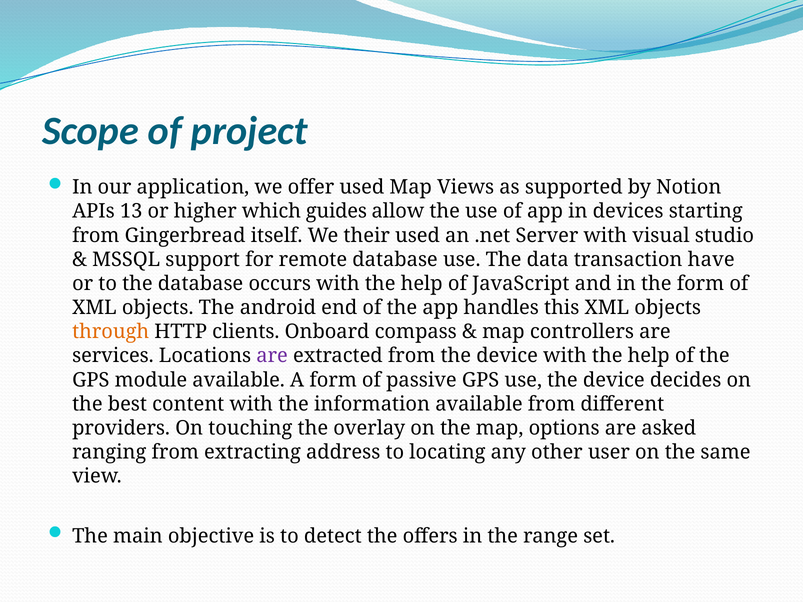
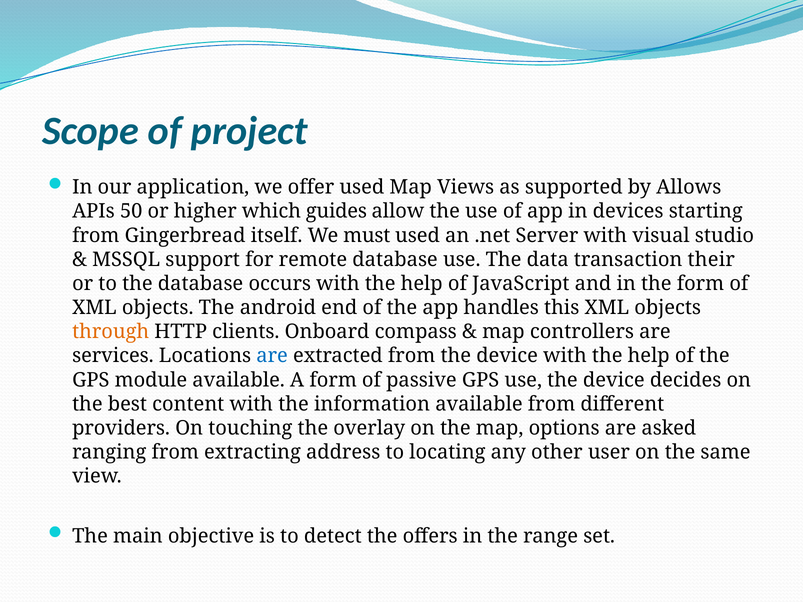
Notion: Notion -> Allows (689, 187)
13: 13 -> 50 (131, 211)
their: their -> must (367, 236)
have: have -> their (711, 260)
are colour: purple -> blue (272, 356)
